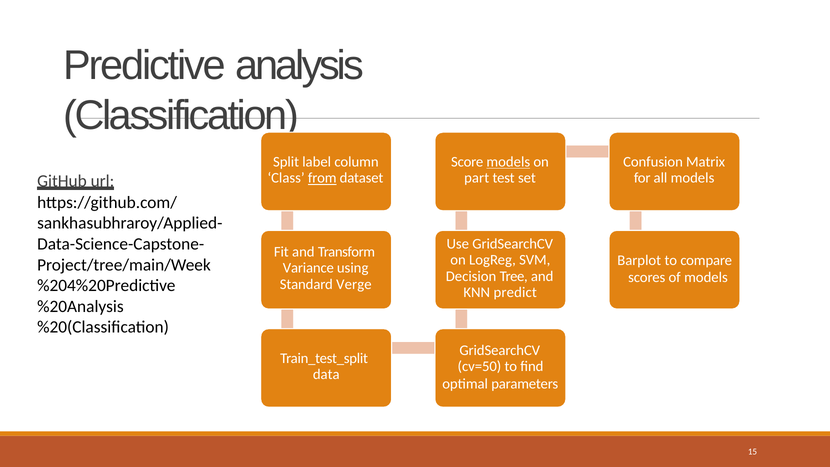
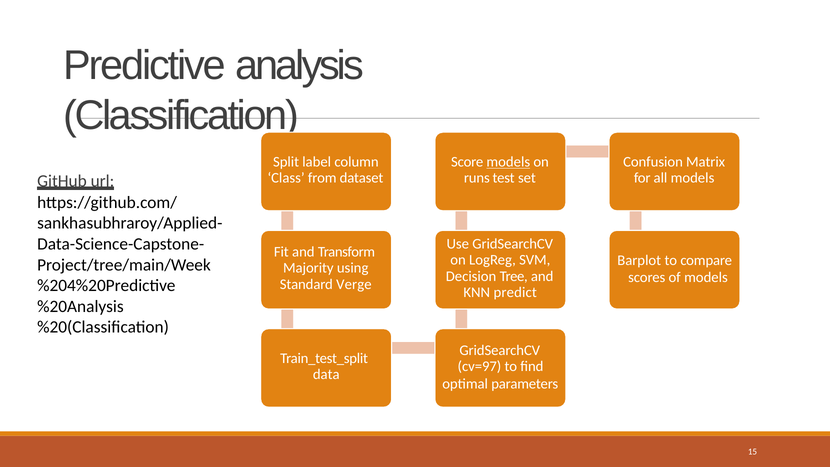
from underline: present -> none (322, 178)
part: part -> runs (477, 178)
Variance: Variance -> Majority (308, 268)
cv=50: cv=50 -> cv=97 (479, 366)
